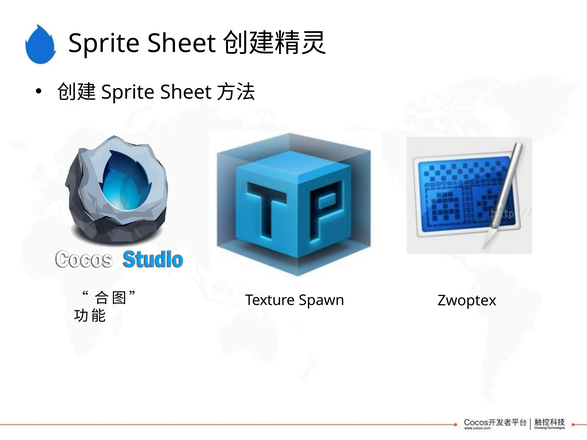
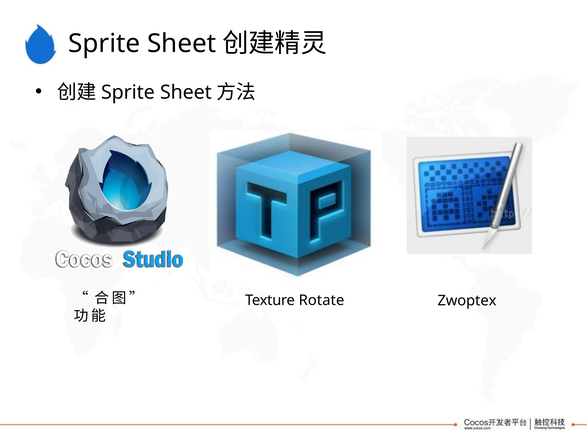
Spawn: Spawn -> Rotate (321, 300)
